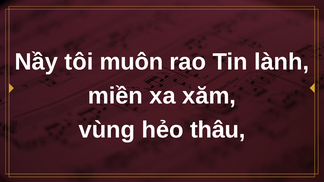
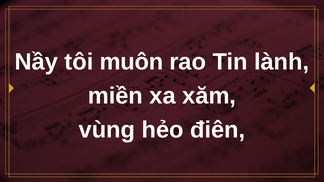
thâu: thâu -> điên (218, 130)
